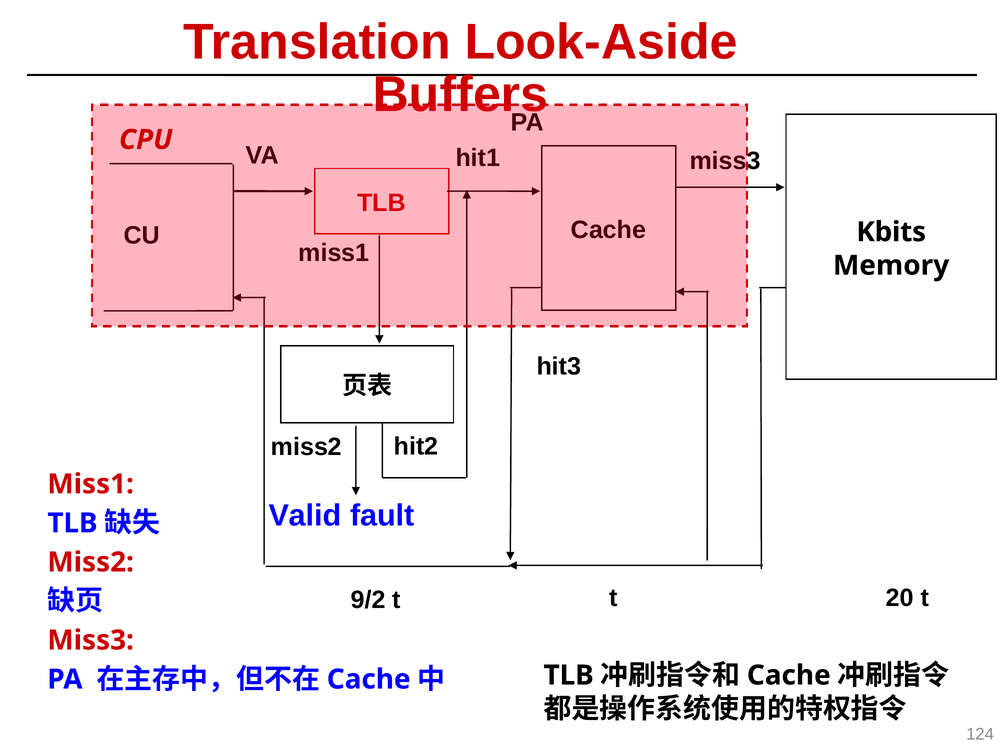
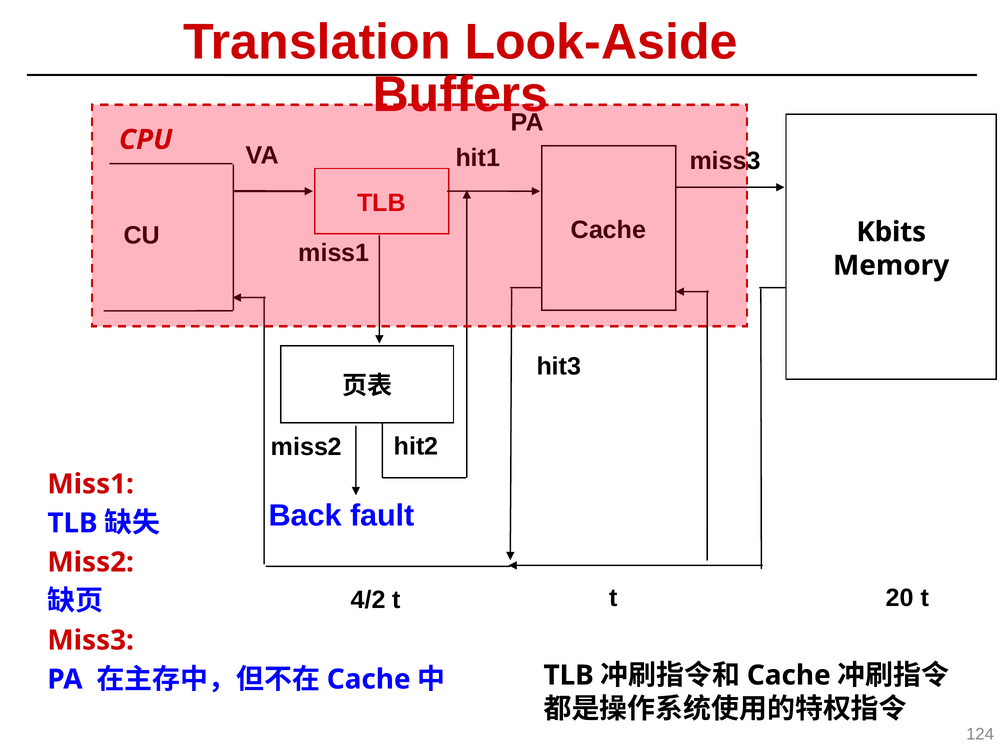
Valid: Valid -> Back (305, 516)
9/2: 9/2 -> 4/2 (368, 600)
